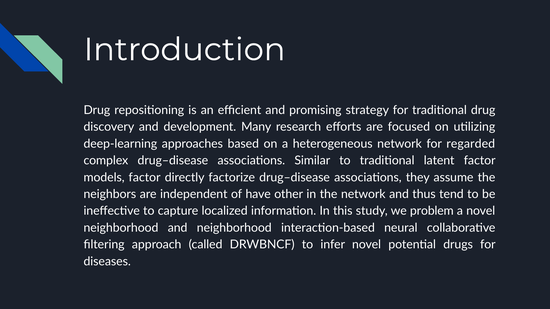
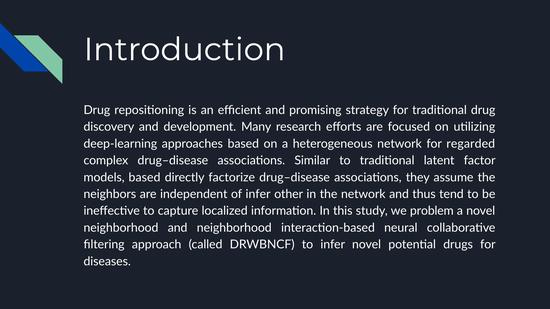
models factor: factor -> based (145, 178)
of have: have -> infer (258, 194)
